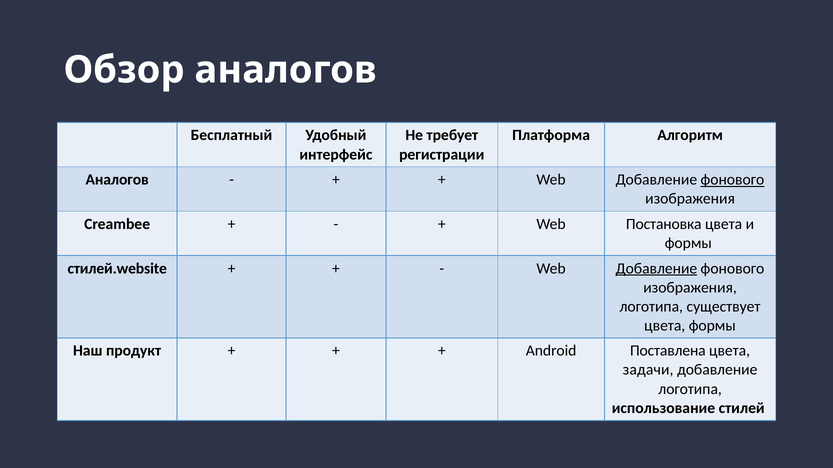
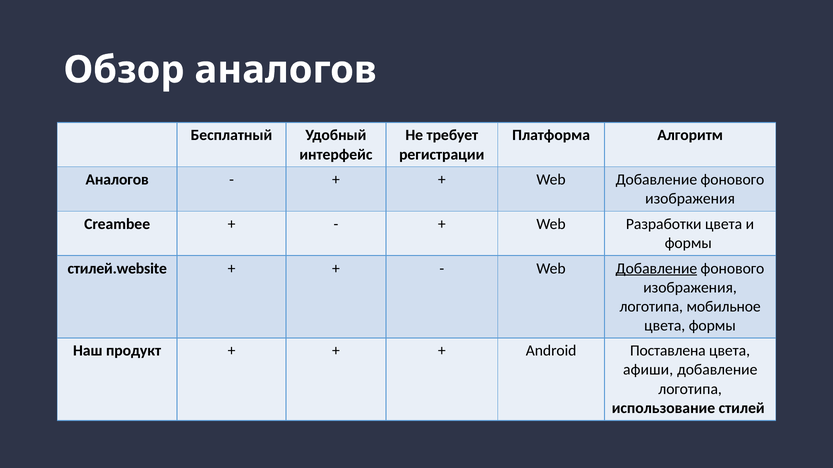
фонового underline: present -> none (732, 180)
Постановка: Постановка -> Разработки (664, 224)
существует: существует -> мобильное (724, 307)
задачи: задачи -> афиши (648, 370)
